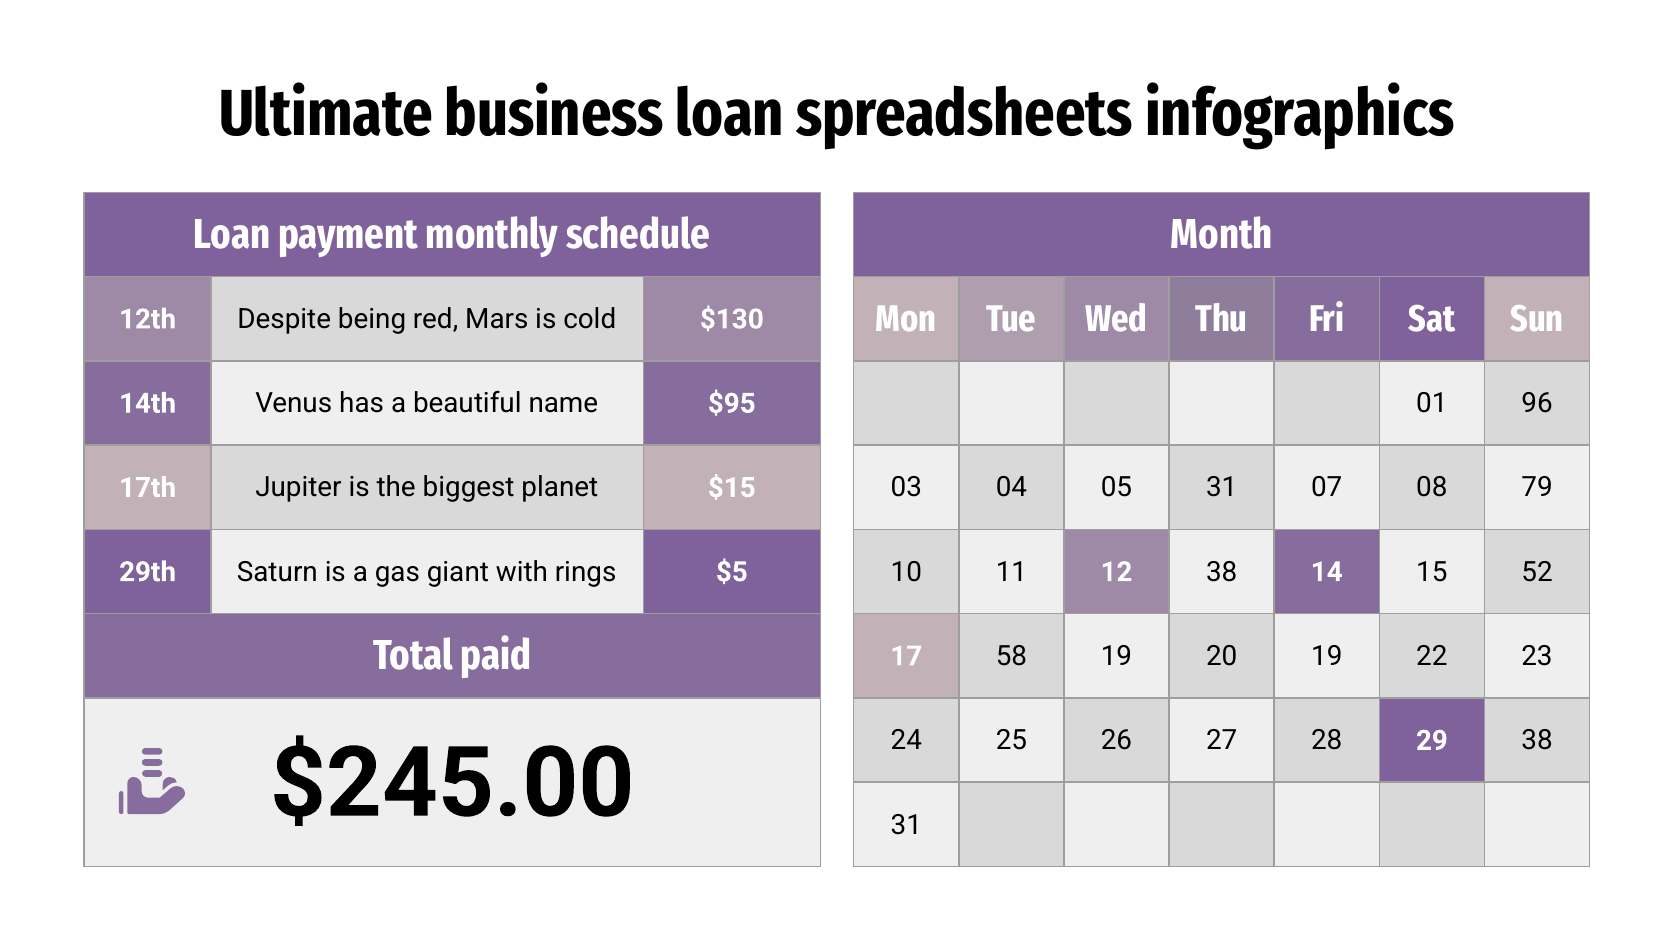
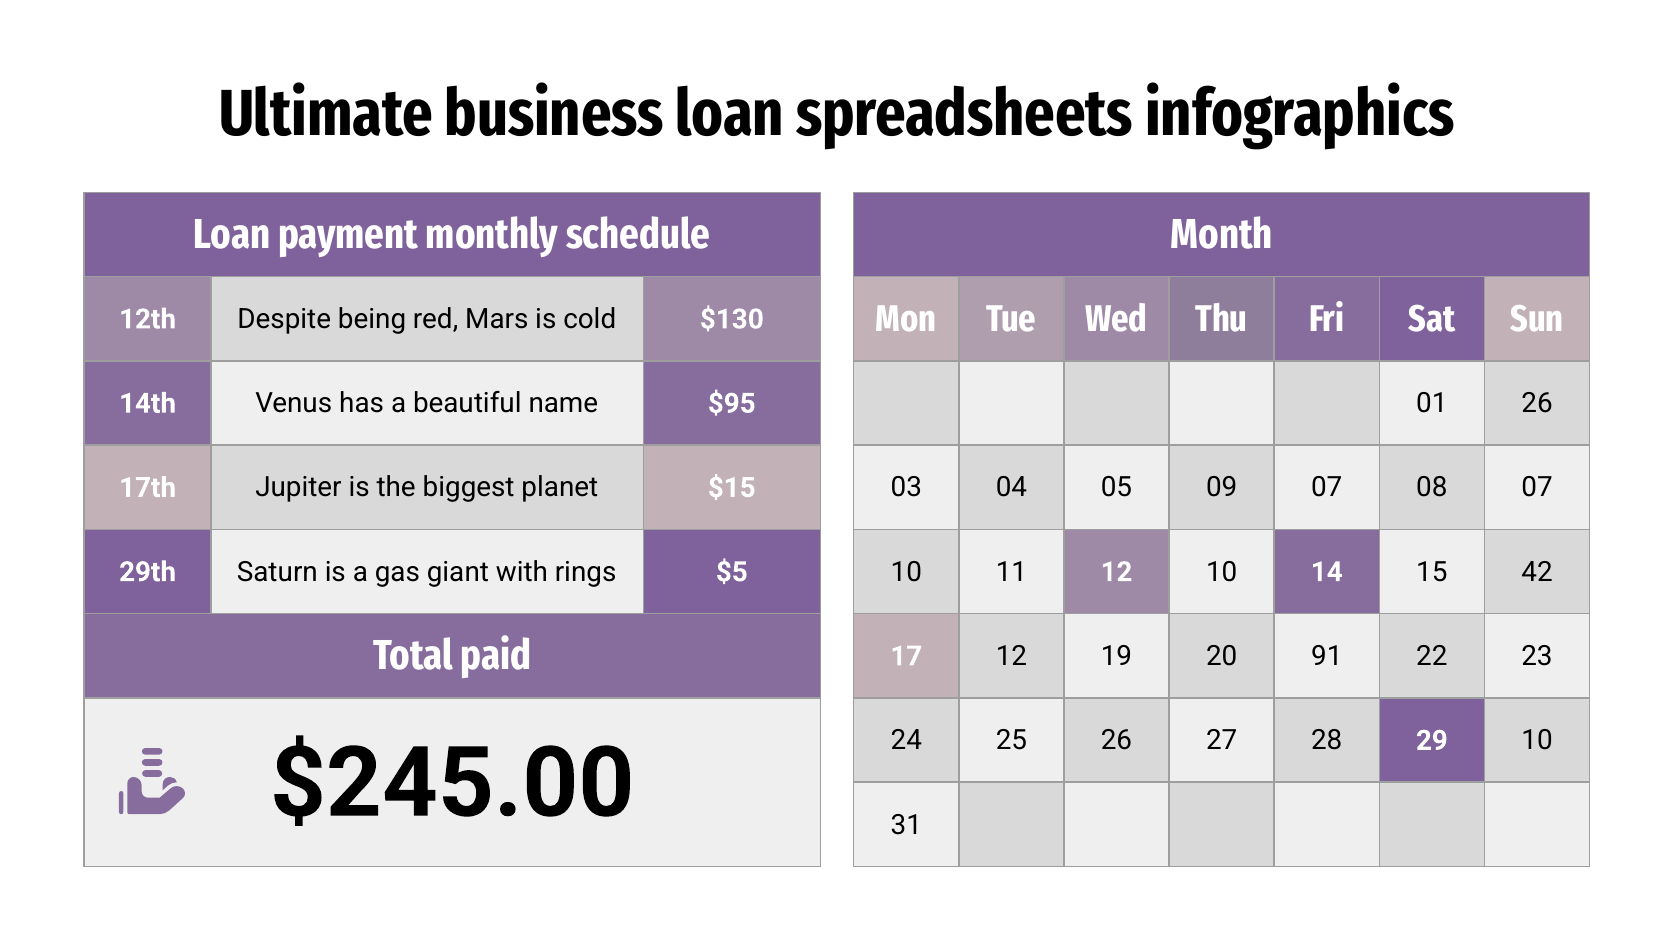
01 96: 96 -> 26 (1537, 403)
05 31: 31 -> 09 (1222, 488)
08 79: 79 -> 07 (1537, 488)
12 38: 38 -> 10 (1222, 572)
52: 52 -> 42 (1537, 572)
17 58: 58 -> 12 (1011, 656)
20 19: 19 -> 91 (1327, 656)
29 38: 38 -> 10 (1537, 740)
